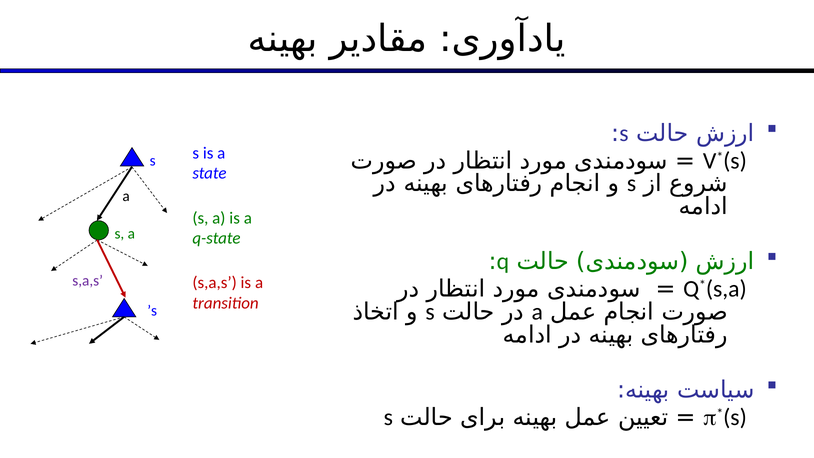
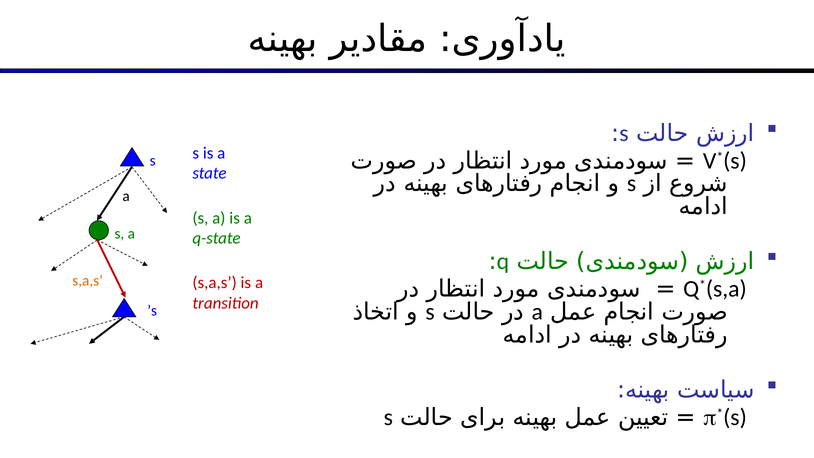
s,a,s colour: purple -> orange (88, 281)
